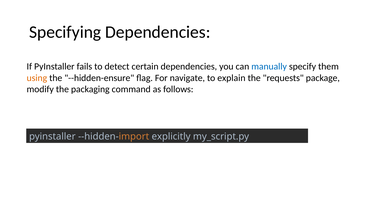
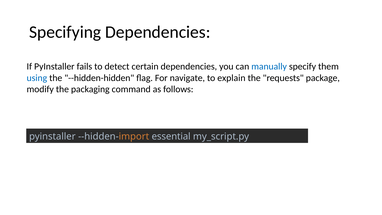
using colour: orange -> blue (37, 78)
--hidden-ensure: --hidden-ensure -> --hidden-hidden (99, 78)
explicitly: explicitly -> essential (171, 136)
